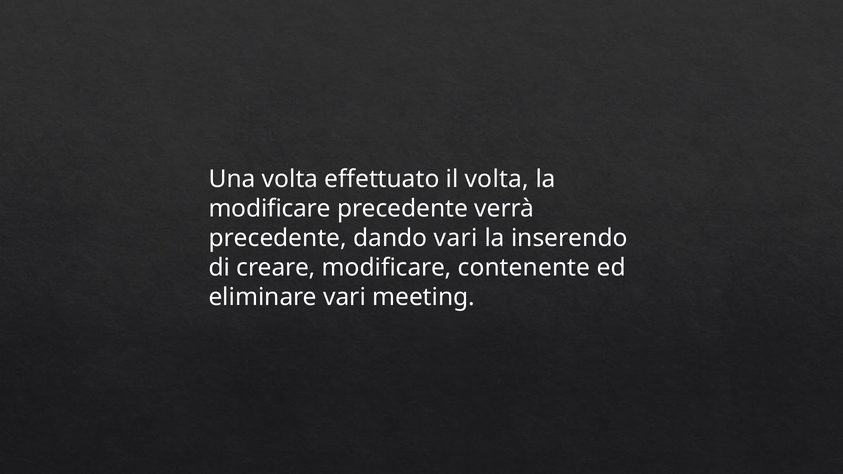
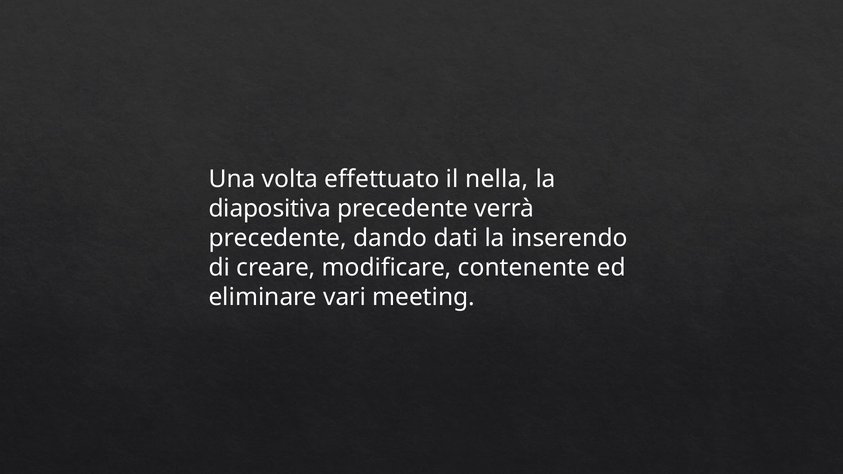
il volta: volta -> nella (497, 179)
modificare: modificare -> diapositiva (270, 208)
dando vari: vari -> dati (456, 238)
